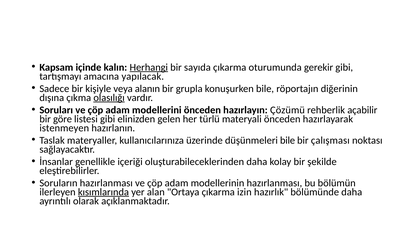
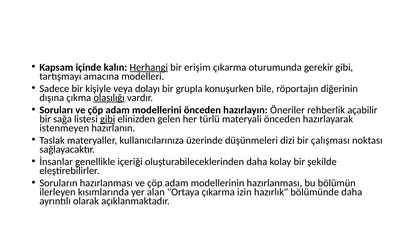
sayıda: sayıda -> erişim (197, 67)
yapılacak: yapılacak -> modelleri (143, 76)
alanın: alanın -> dolayı (147, 89)
Çözümü: Çözümü -> Öneriler (288, 110)
göre: göre -> sağa (63, 119)
gibi underline: none -> present (108, 119)
düşünmeleri bile: bile -> dizi (287, 141)
kısımlarında underline: present -> none (103, 192)
